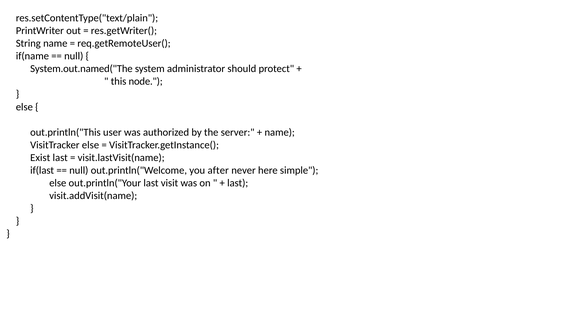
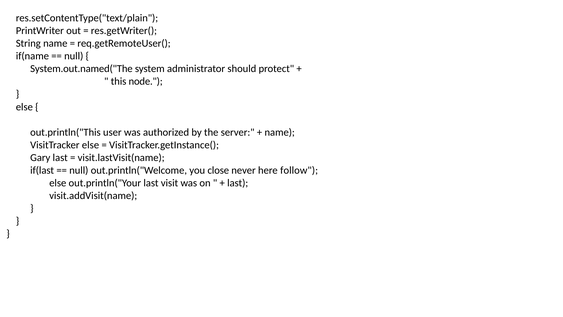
Exist: Exist -> Gary (40, 157)
after: after -> close (218, 170)
simple: simple -> follow (299, 170)
